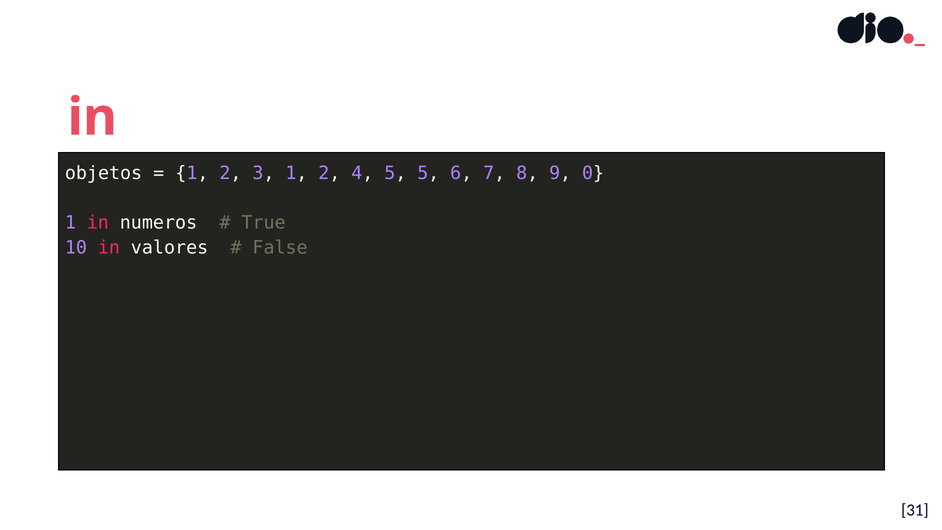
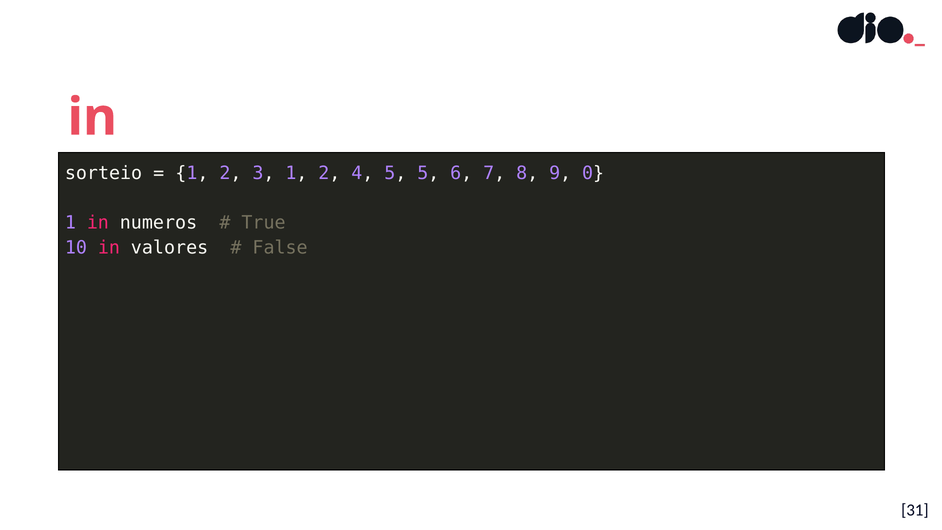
objetos: objetos -> sorteio (104, 173)
